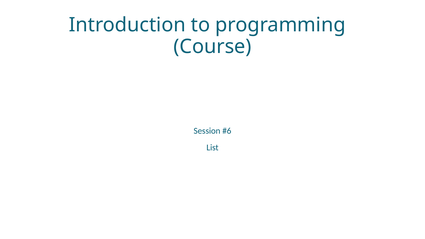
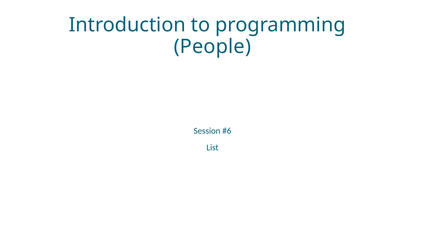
Course: Course -> People (212, 46)
